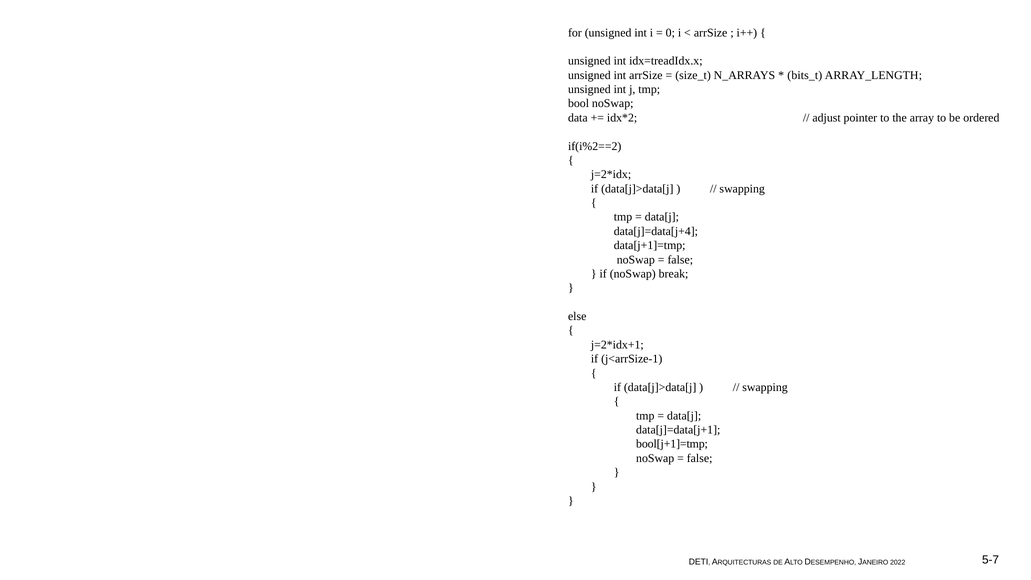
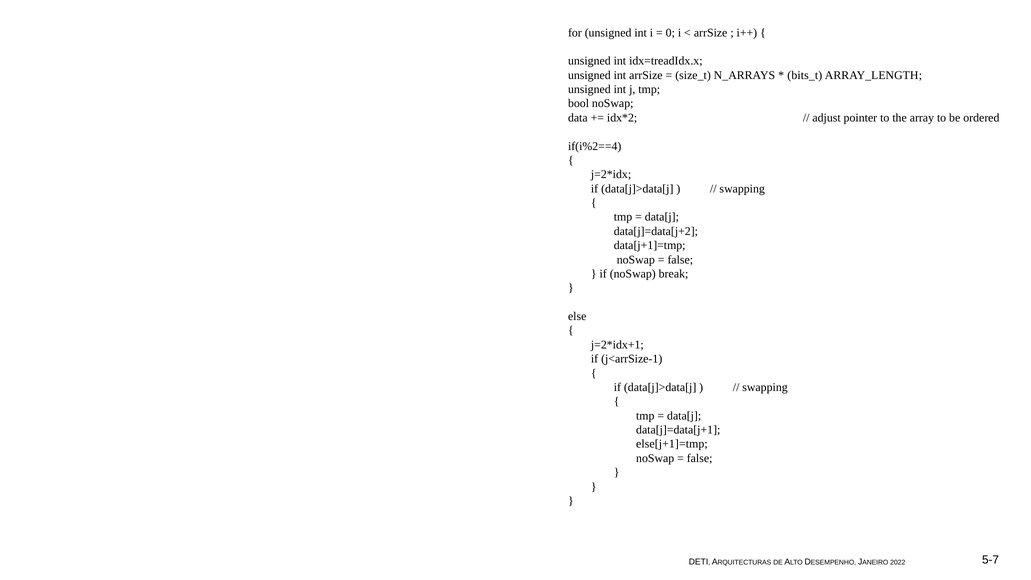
if(i%2==2: if(i%2==2 -> if(i%2==4 (595, 146)
data[j]=data[j+4: data[j]=data[j+4 -> data[j]=data[j+2 (656, 231)
bool[j+1]=tmp: bool[j+1]=tmp -> else[j+1]=tmp (672, 444)
